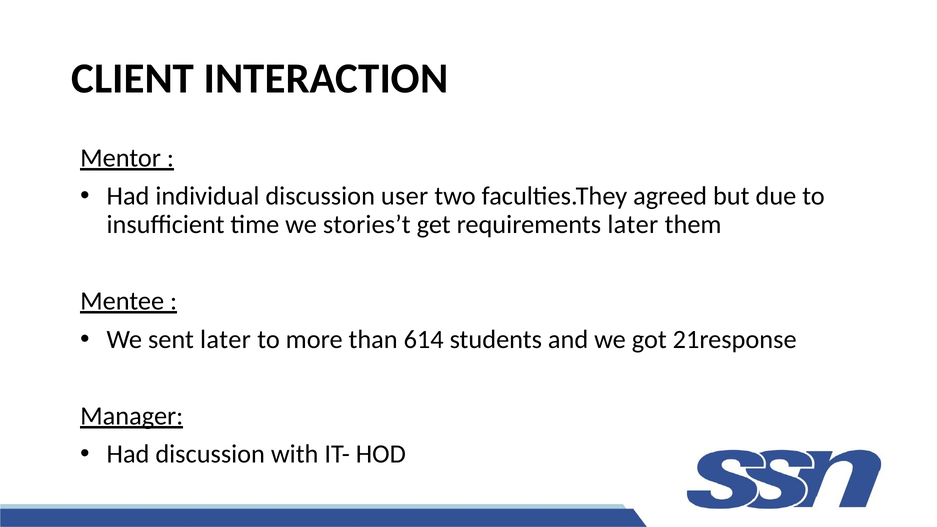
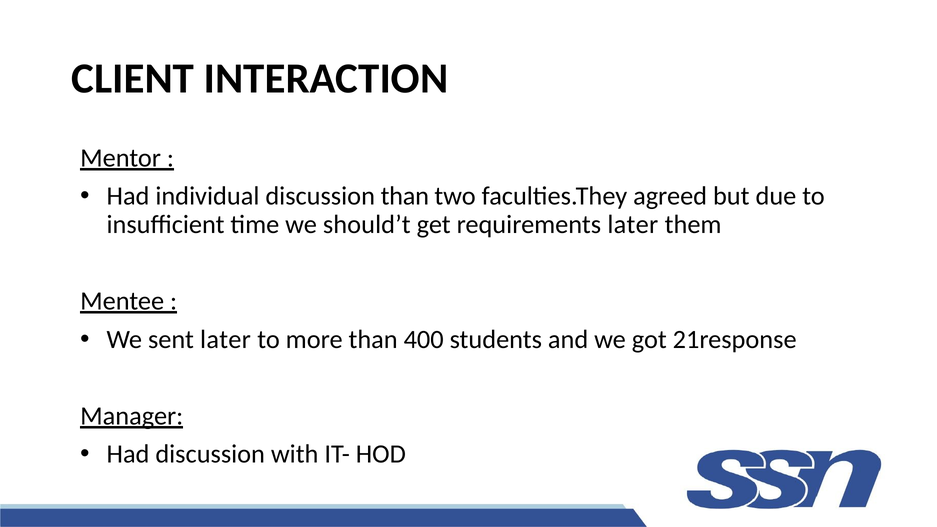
discussion user: user -> than (405, 196)
stories’t: stories’t -> should’t (367, 225)
614: 614 -> 400 (424, 339)
